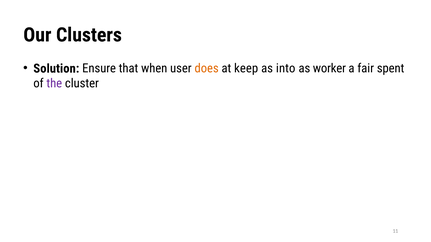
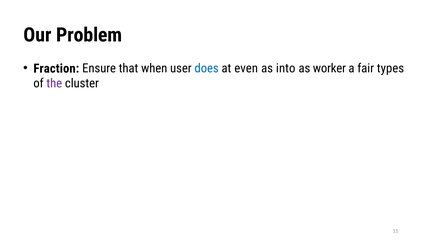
Clusters: Clusters -> Problem (89, 35)
Solution: Solution -> Fraction (56, 69)
does colour: orange -> blue (207, 69)
keep: keep -> even (246, 69)
spent: spent -> types (391, 69)
